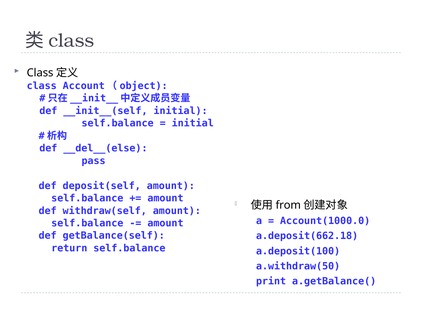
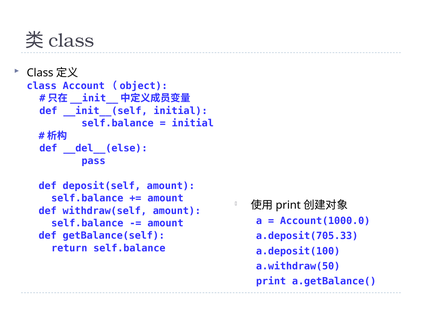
from: from -> print (288, 205)
a.deposit(662.18: a.deposit(662.18 -> a.deposit(705.33 (307, 236)
